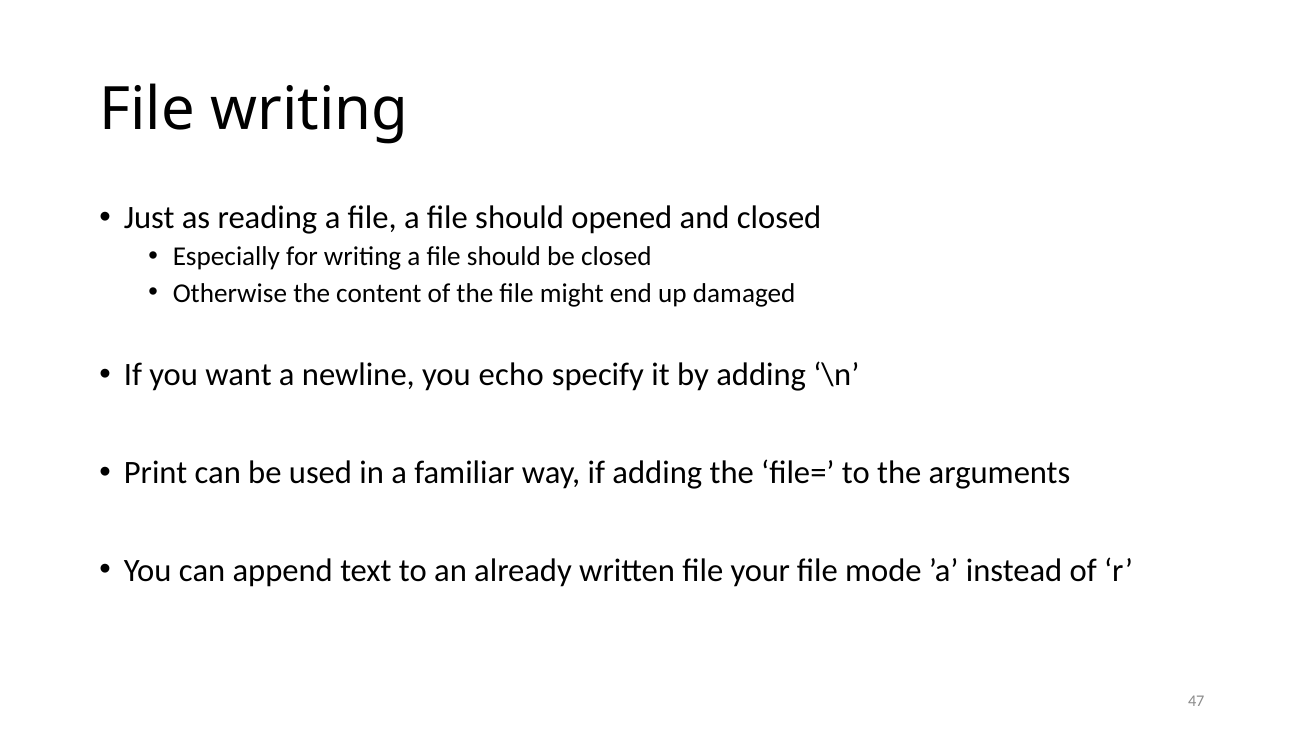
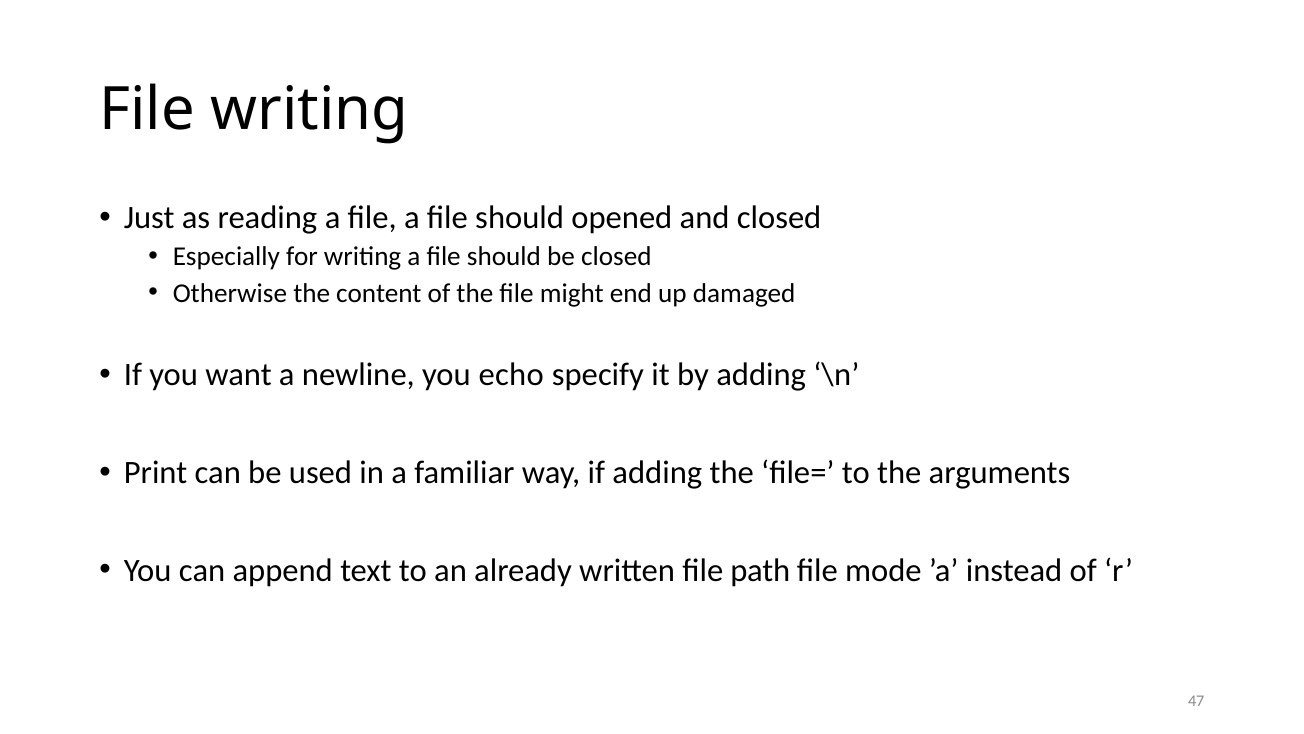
your: your -> path (760, 570)
